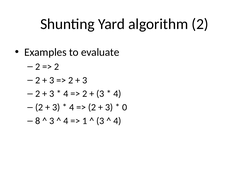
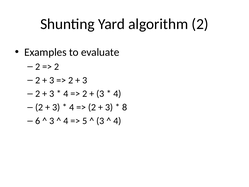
0: 0 -> 8 (125, 107)
8: 8 -> 6 (38, 121)
1: 1 -> 5 (85, 121)
